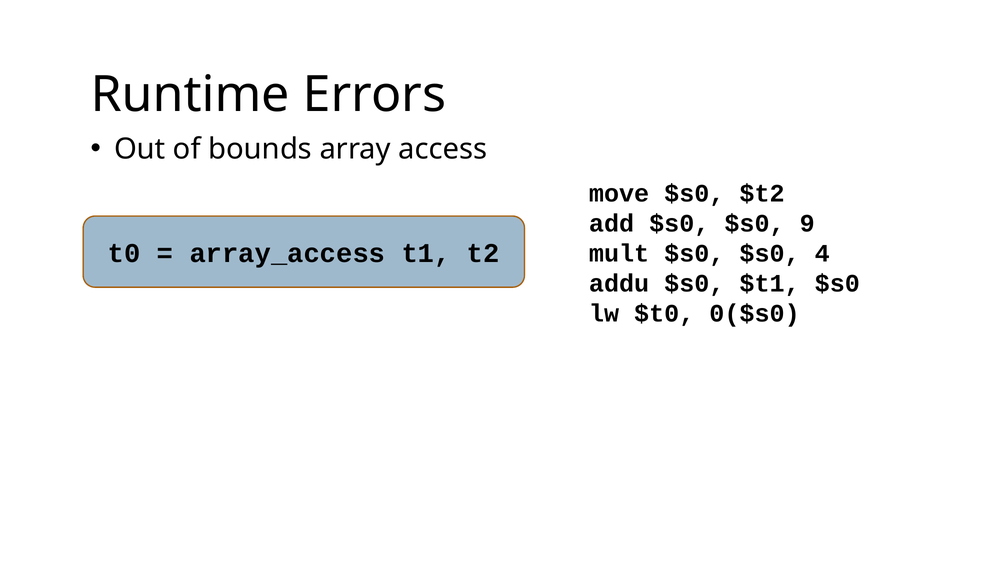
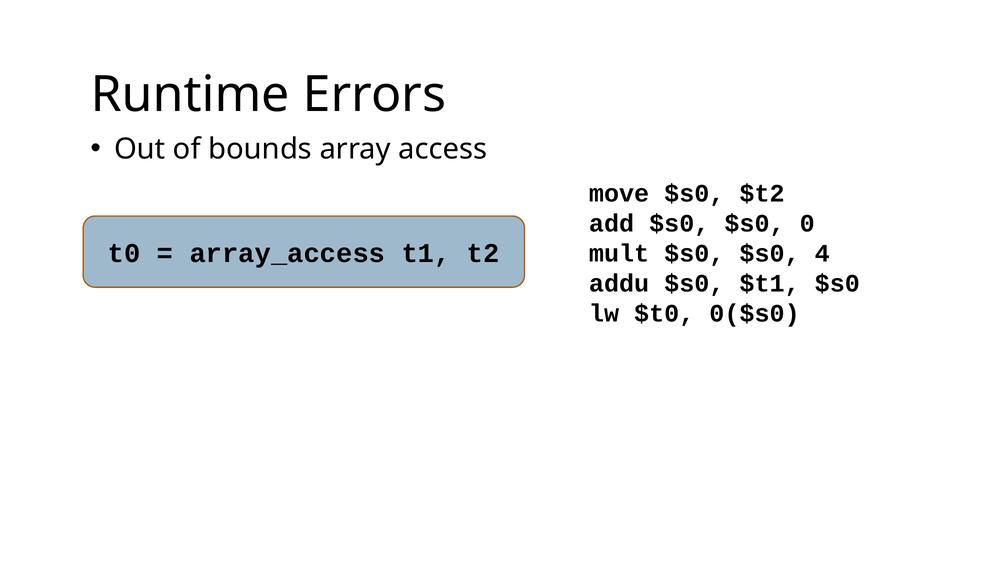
9: 9 -> 0 (807, 223)
